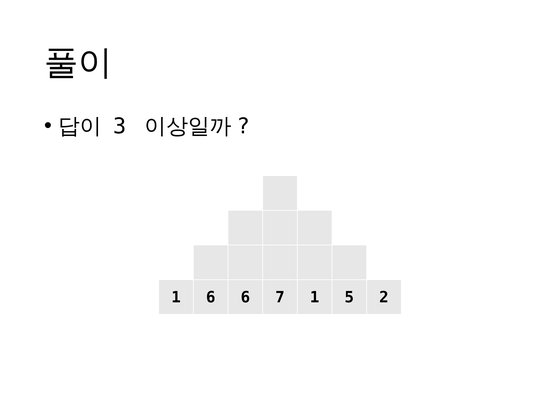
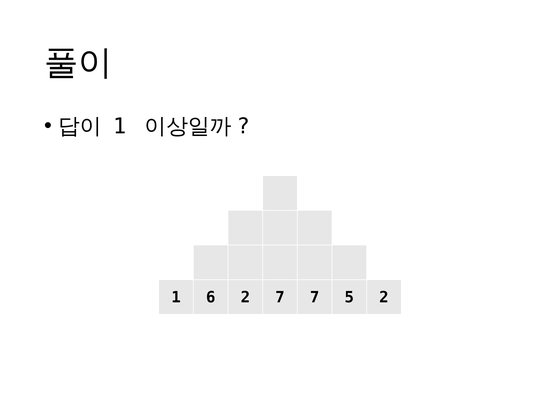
3: 3 -> 1 (120, 126)
6 6: 6 -> 2 (245, 297)
7 1: 1 -> 7 (315, 297)
